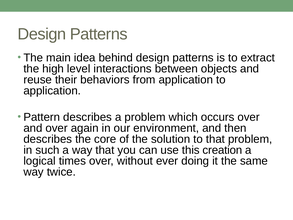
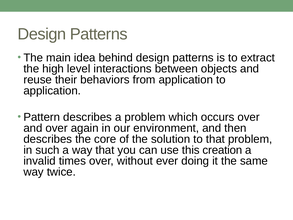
logical: logical -> invalid (40, 161)
